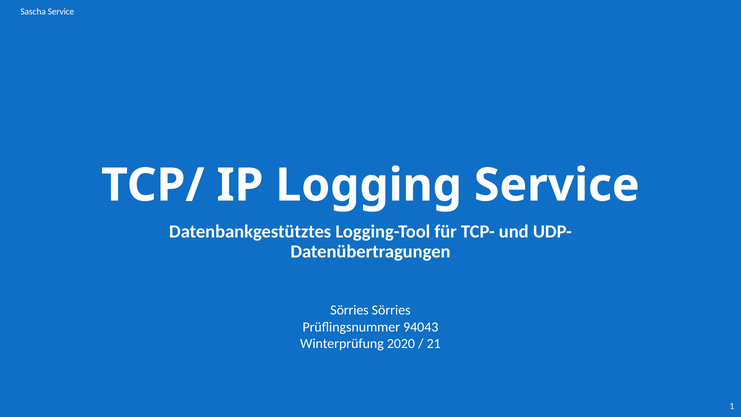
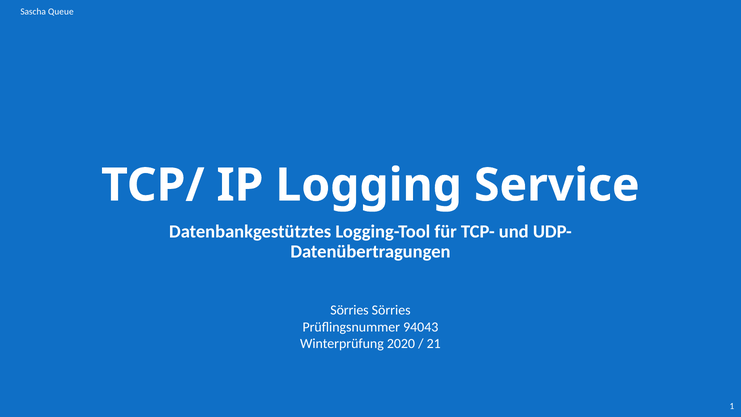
Sascha Service: Service -> Queue (61, 12)
